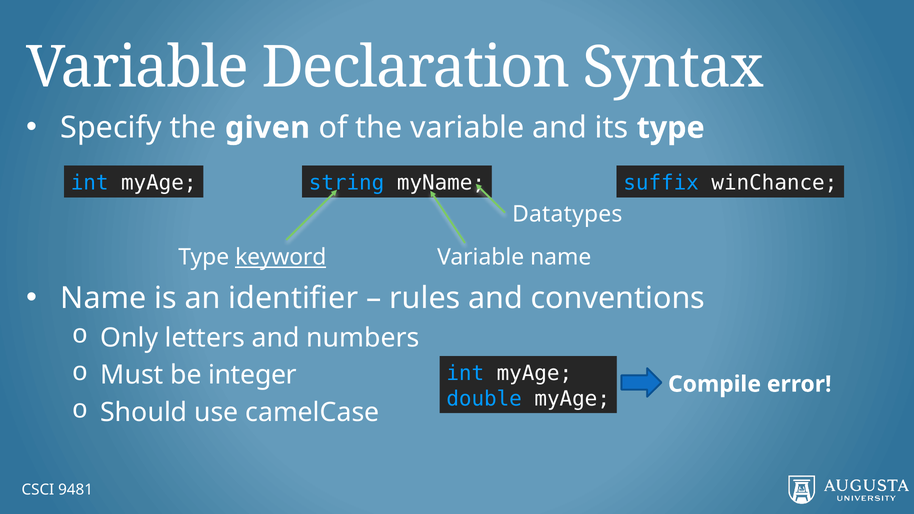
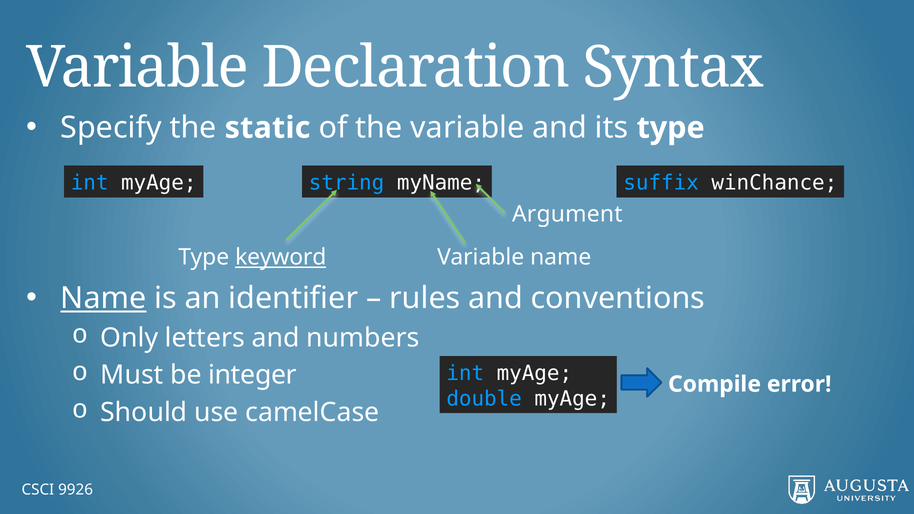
given: given -> static (268, 128)
Datatypes: Datatypes -> Argument (567, 214)
Name underline: none -> present (103, 299)
9481: 9481 -> 9926 (76, 490)
